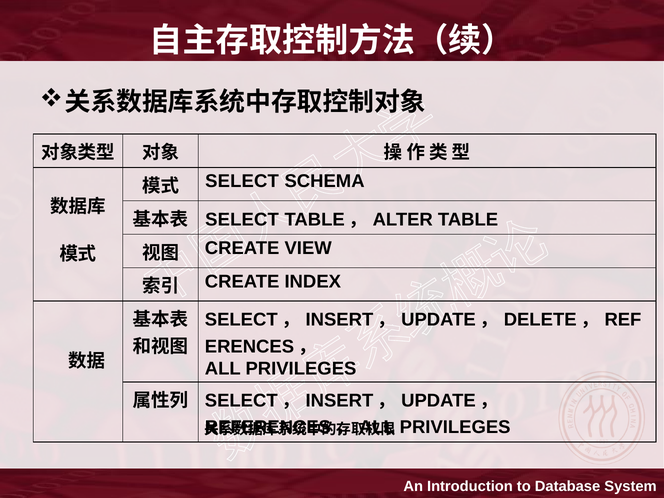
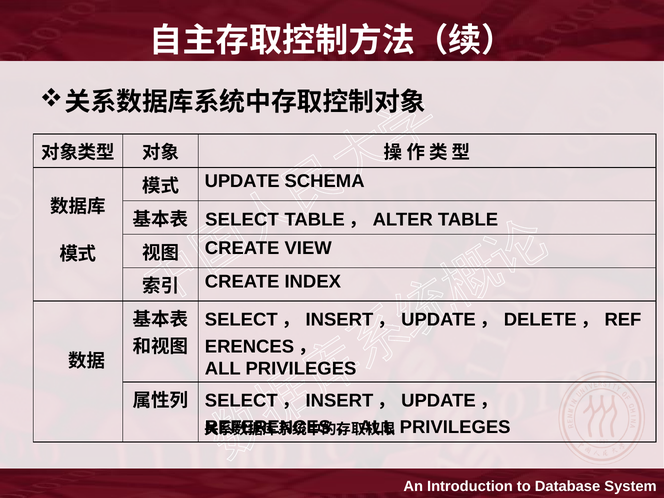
SELECT: SELECT -> UPDATE (242, 181)
